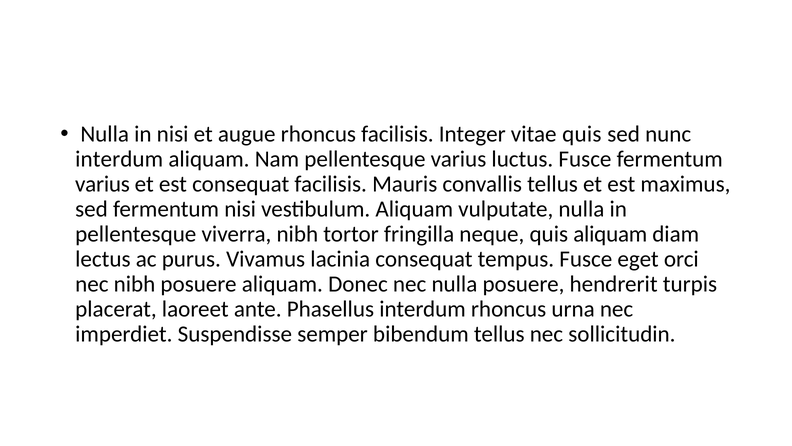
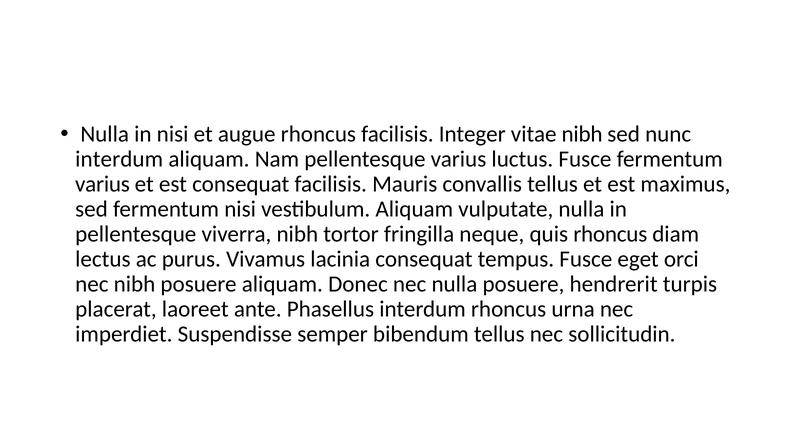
vitae quis: quis -> nibh (582, 134)
quis aliquam: aliquam -> rhoncus (610, 234)
